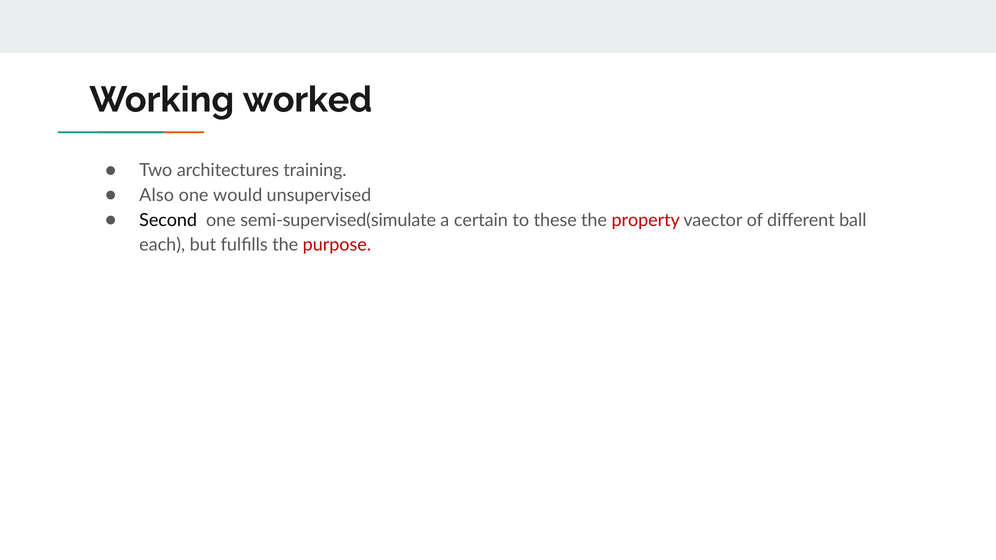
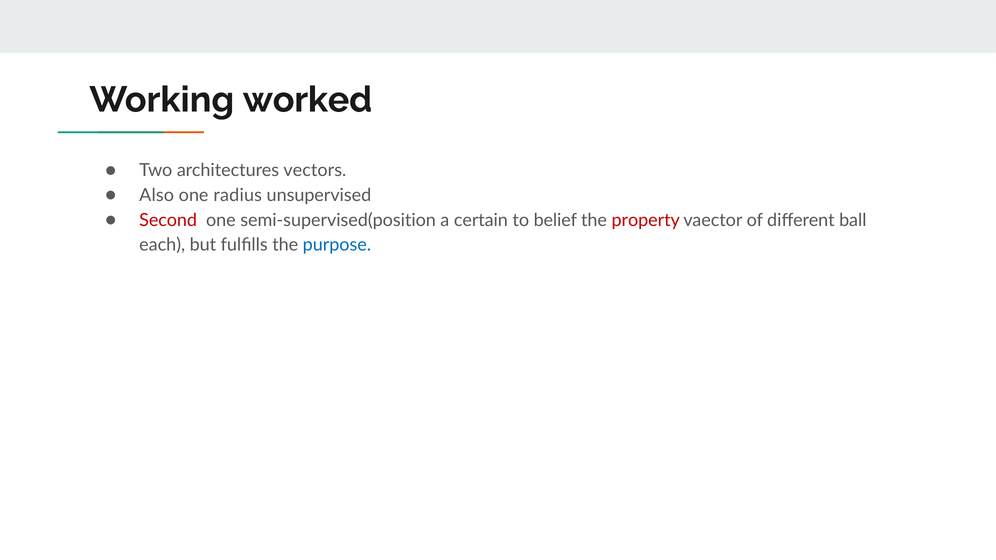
training: training -> vectors (315, 171)
would: would -> radius (238, 195)
Second colour: black -> red (168, 220)
semi-supervised(simulate: semi-supervised(simulate -> semi-supervised(position (338, 220)
these: these -> belief (555, 220)
purpose colour: red -> blue (337, 245)
